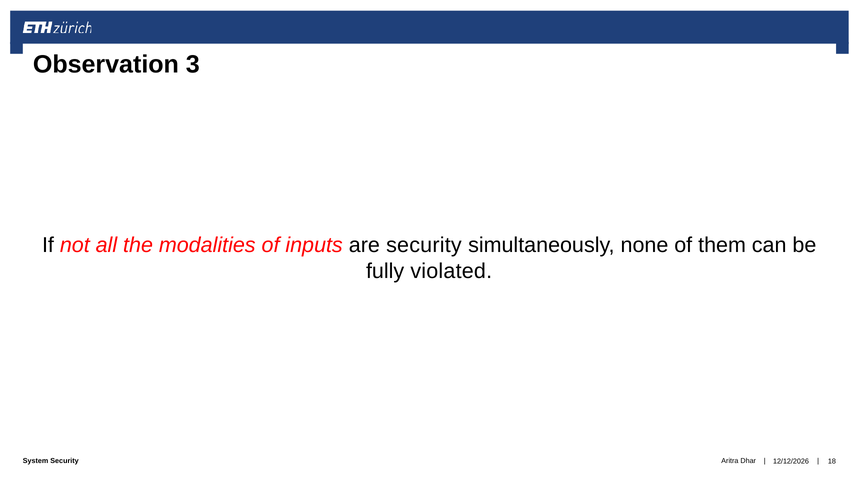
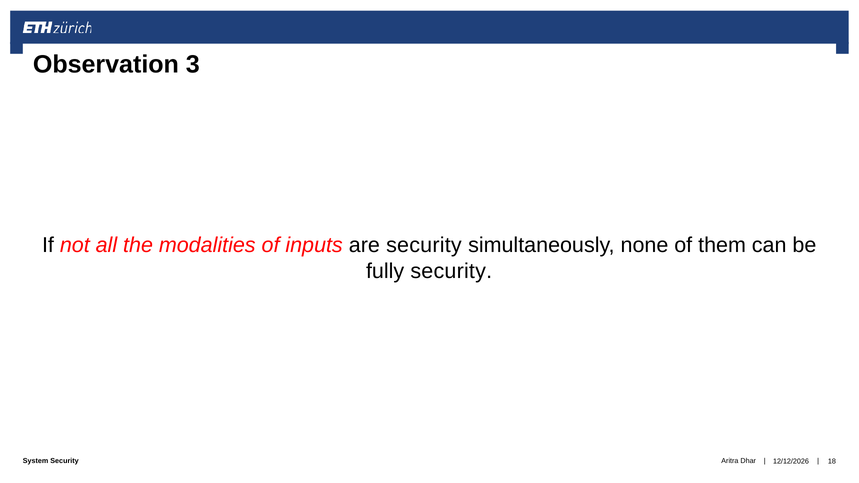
fully violated: violated -> security (451, 271)
